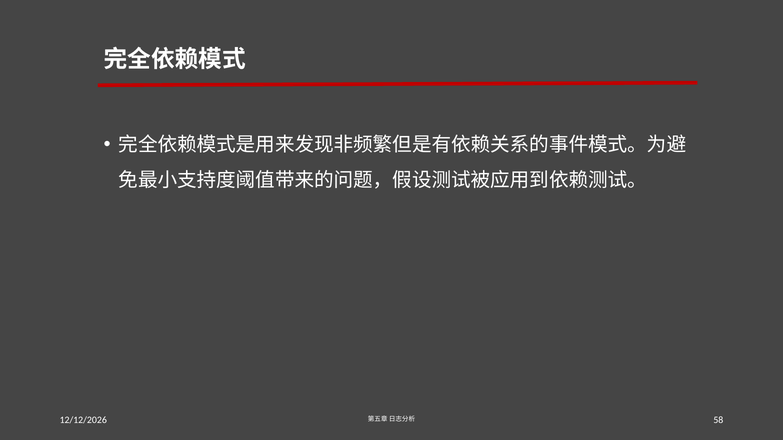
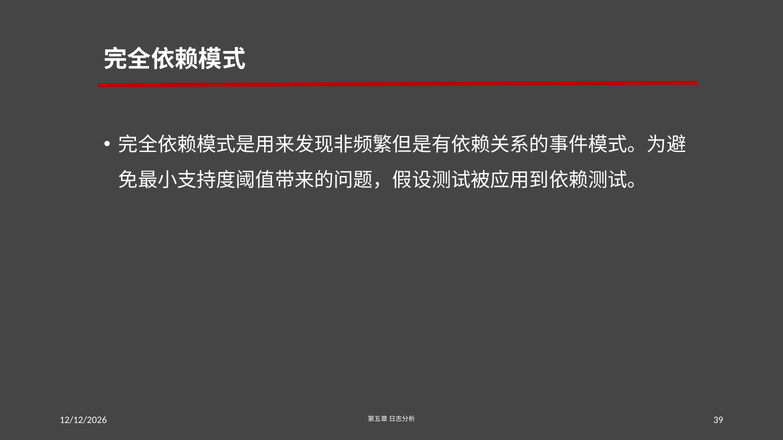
58: 58 -> 39 (718, 421)
